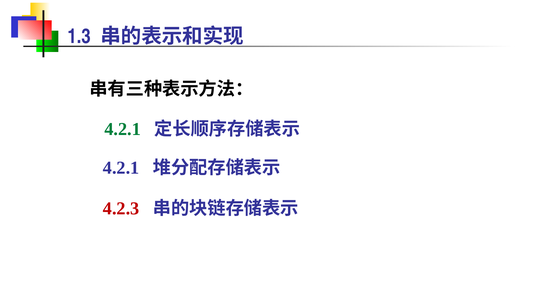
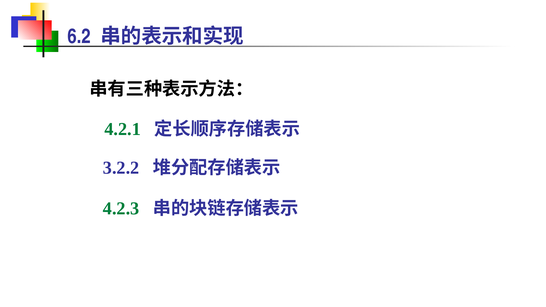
1.3: 1.3 -> 6.2 (79, 36)
4.2.1: 4.2.1 -> 3.2.2 (121, 168)
4.2.3 colour: red -> green (121, 209)
